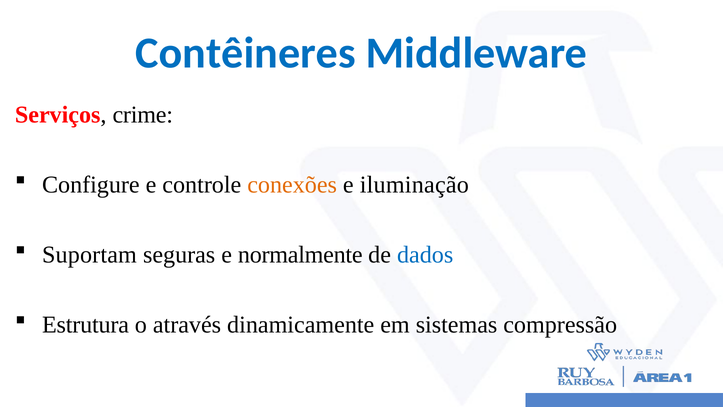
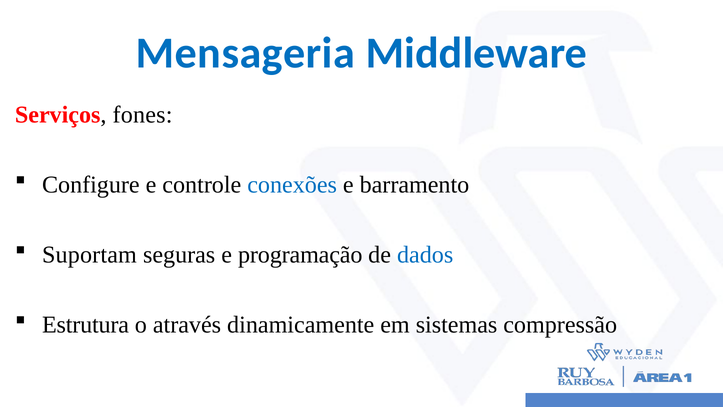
Contêineres: Contêineres -> Mensageria (245, 53)
crime: crime -> fones (143, 115)
conexões colour: orange -> blue (292, 185)
iluminação: iluminação -> barramento (414, 185)
normalmente: normalmente -> programação (300, 254)
